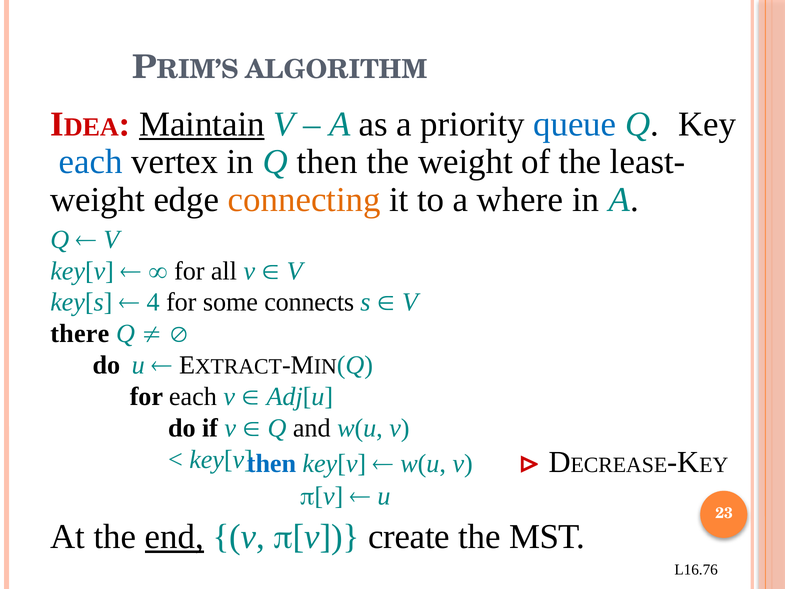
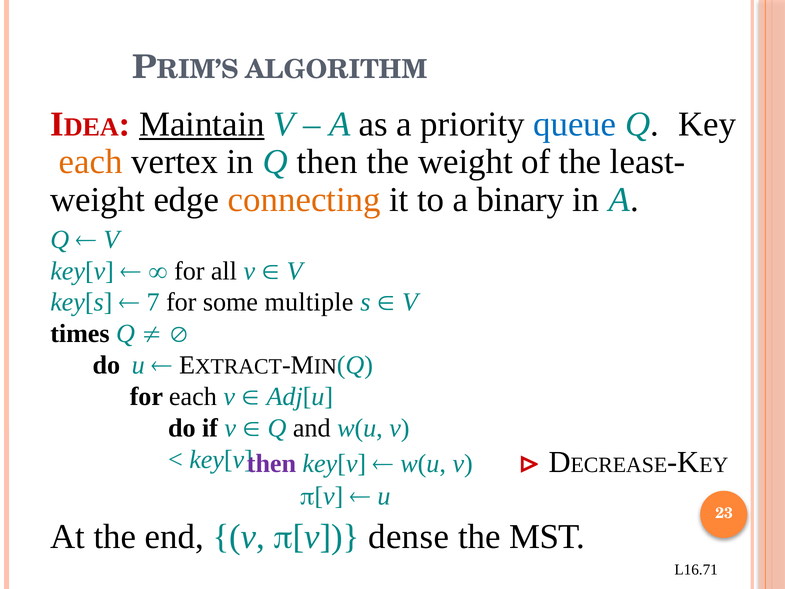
each colour: blue -> orange (91, 162)
where: where -> binary (520, 200)
4: 4 -> 7 (153, 302)
connects: connects -> multiple (309, 302)
there: there -> times (80, 334)
then colour: blue -> purple (271, 463)
end underline: present -> none (174, 536)
create: create -> dense (409, 536)
L16.76: L16.76 -> L16.71 (696, 570)
